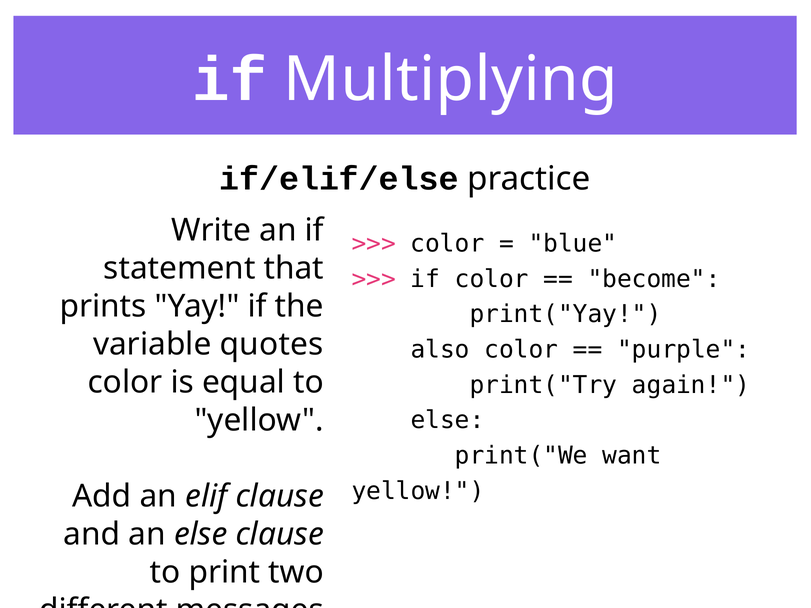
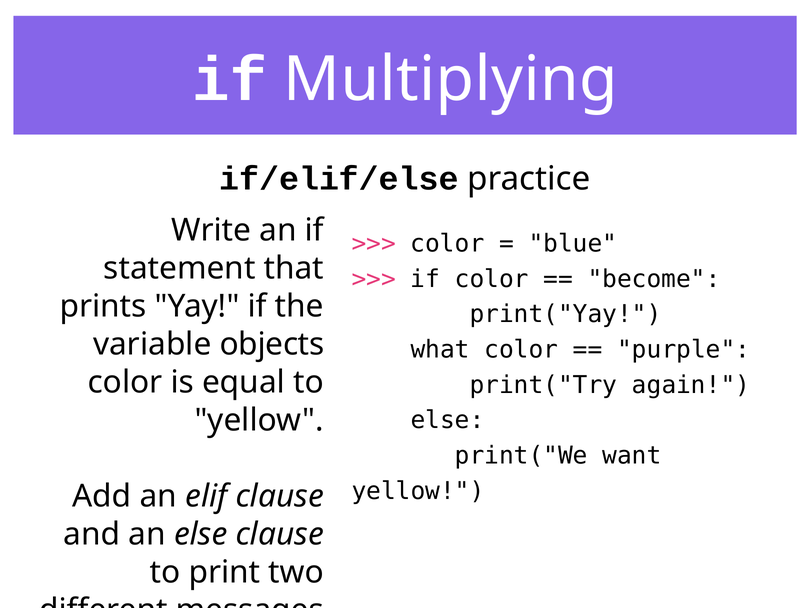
quotes: quotes -> objects (272, 344)
also: also -> what (440, 350)
